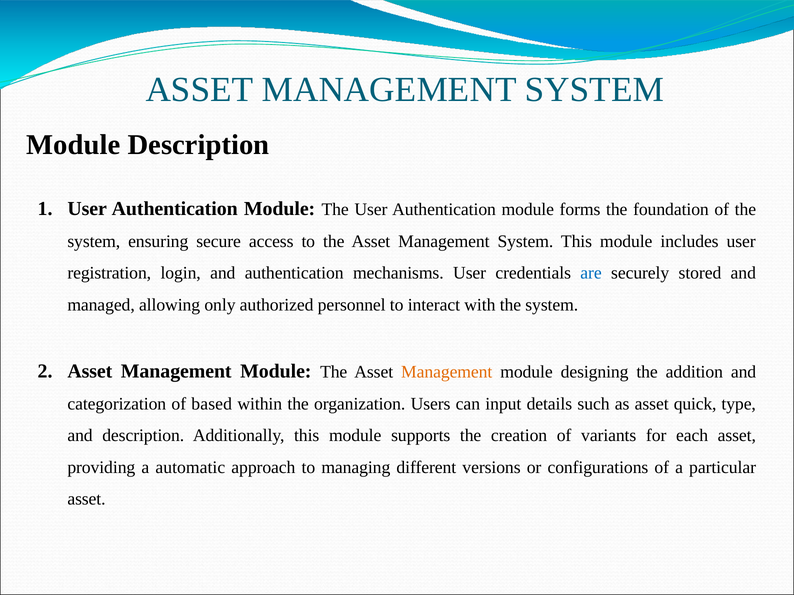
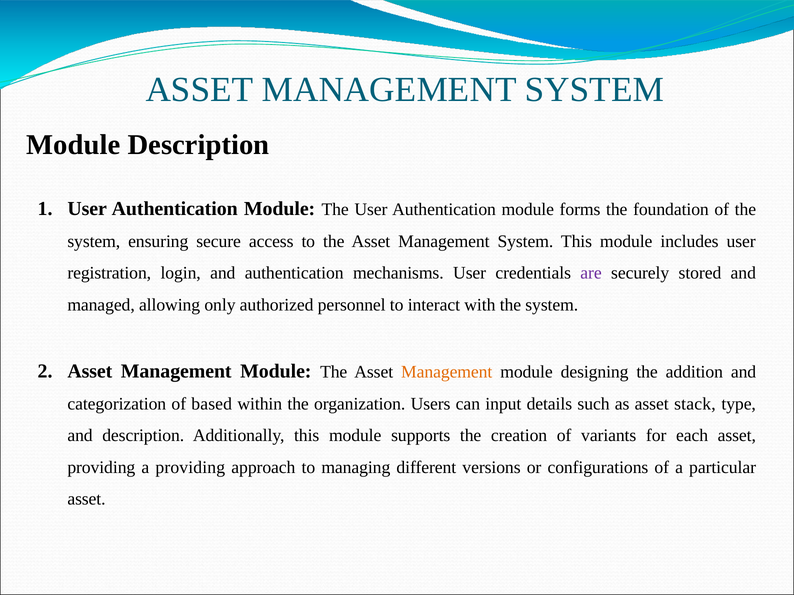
are colour: blue -> purple (591, 273)
quick: quick -> stack (695, 404)
a automatic: automatic -> providing (190, 468)
